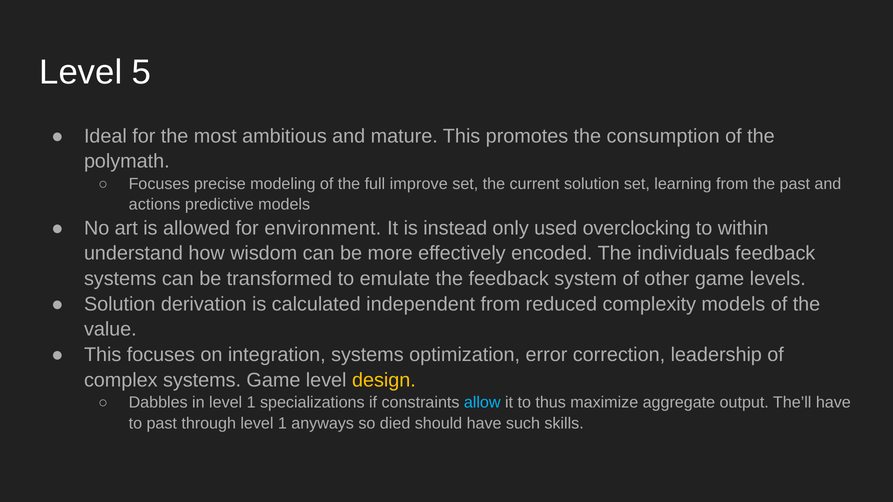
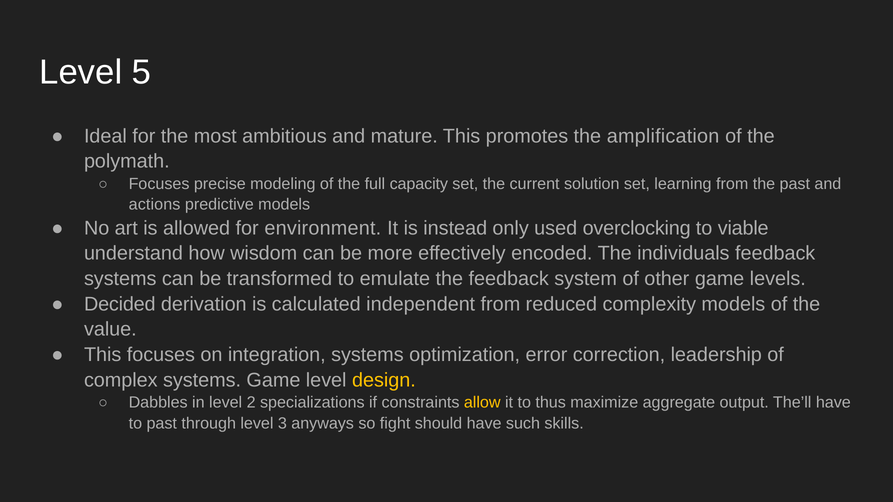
consumption: consumption -> amplification (663, 136)
improve: improve -> capacity (419, 184)
within: within -> viable (743, 228)
Solution: Solution -> Decided (120, 304)
in level 1: 1 -> 2 (251, 403)
allow colour: light blue -> yellow (482, 403)
through level 1: 1 -> 3 (282, 424)
died: died -> fight (395, 424)
